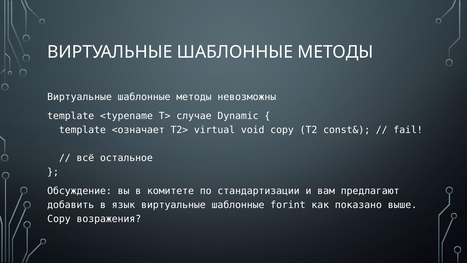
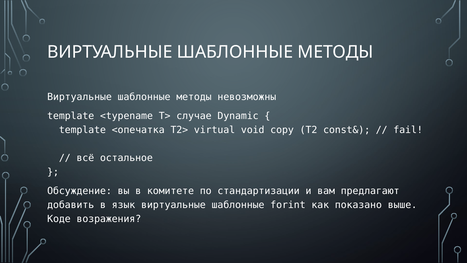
<означает: <означает -> <опечатка (138, 130)
Copy: Copy -> Коде (59, 219)
